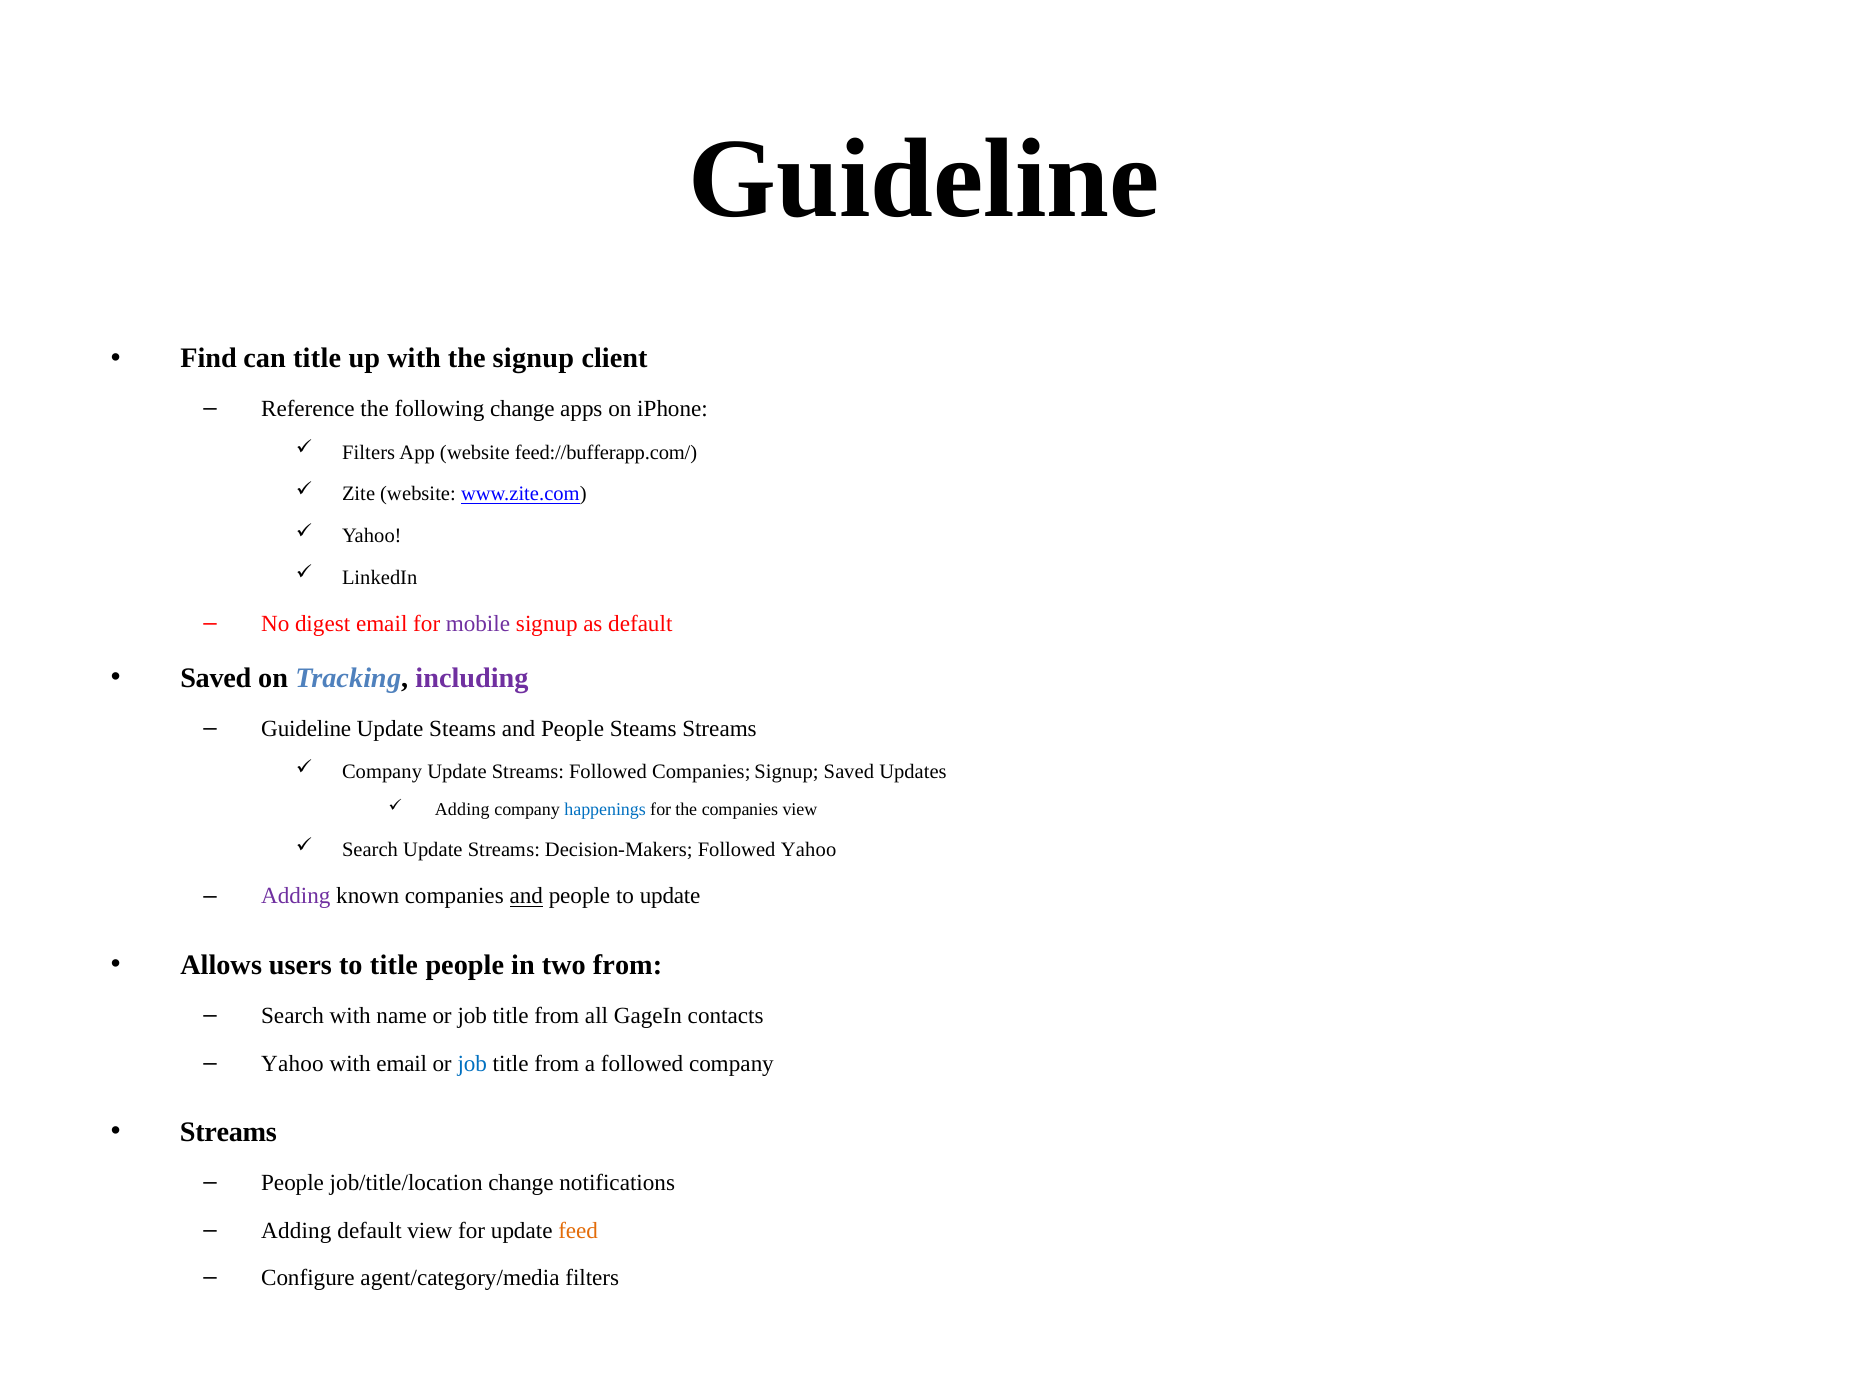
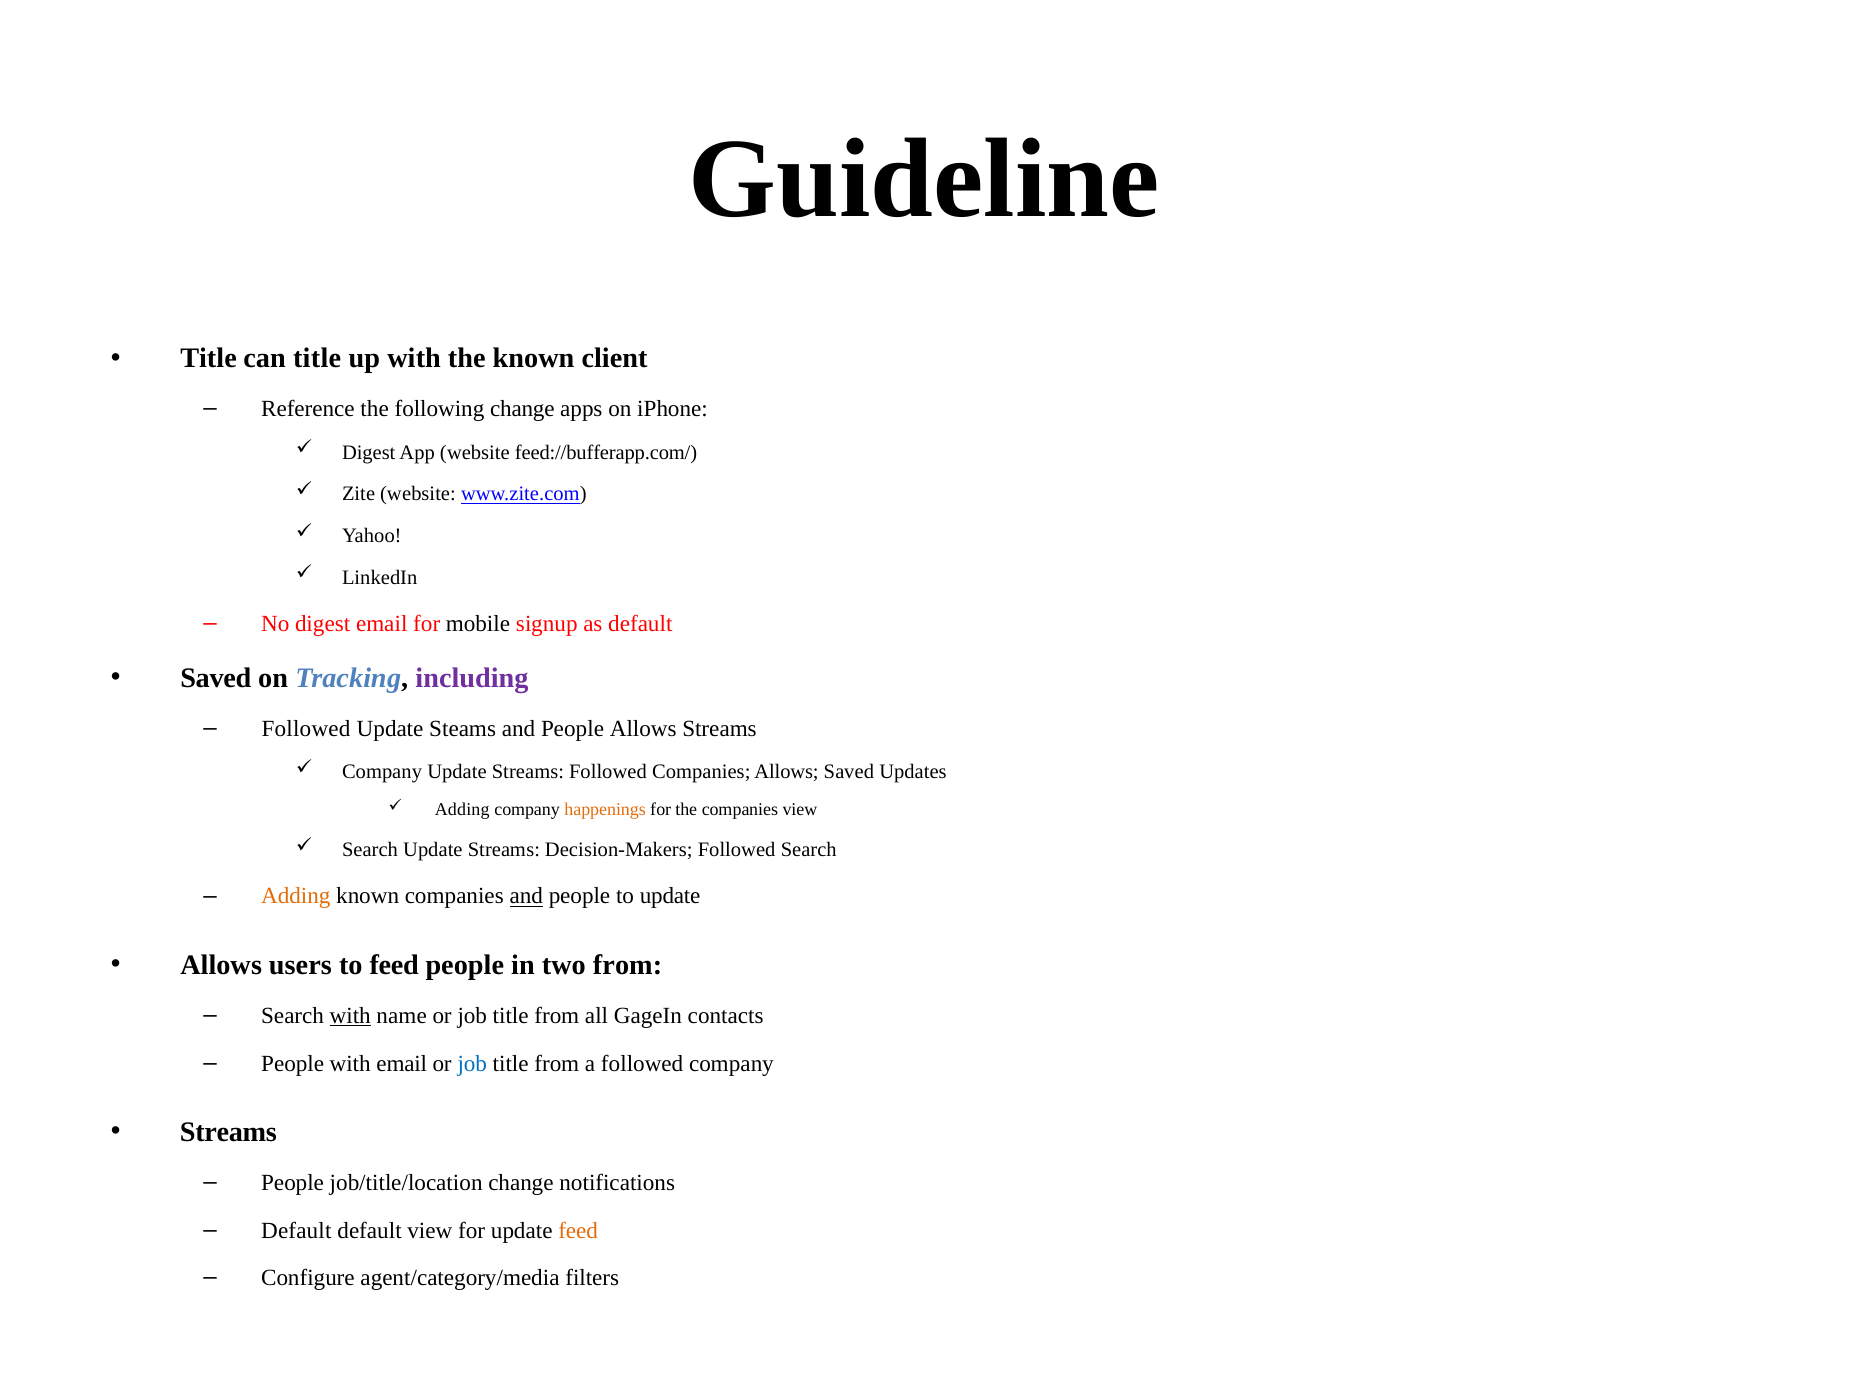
Find: Find -> Title (209, 359)
the signup: signup -> known (534, 359)
Filters: Filters -> Digest (369, 452)
mobile colour: purple -> black (478, 624)
Guideline: Guideline -> Followed (306, 729)
People Steams: Steams -> Allows (643, 729)
Companies Signup: Signup -> Allows (787, 772)
happenings colour: blue -> orange (605, 809)
Followed Yahoo: Yahoo -> Search (809, 850)
Adding colour: purple -> orange (296, 896)
to title: title -> feed (394, 965)
with underline: none -> present (350, 1015)
Yahoo: Yahoo -> People (293, 1063)
Adding: Adding -> Default (296, 1230)
